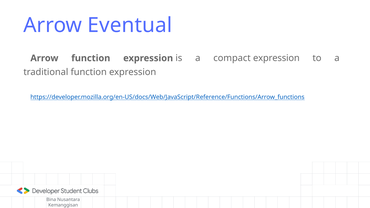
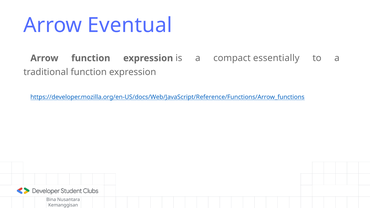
compact expression: expression -> essentially (276, 58)
